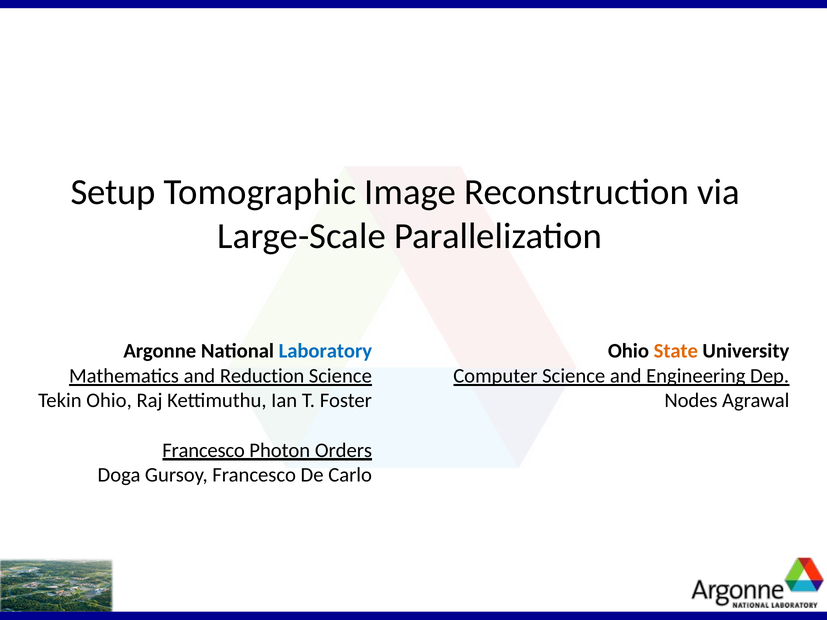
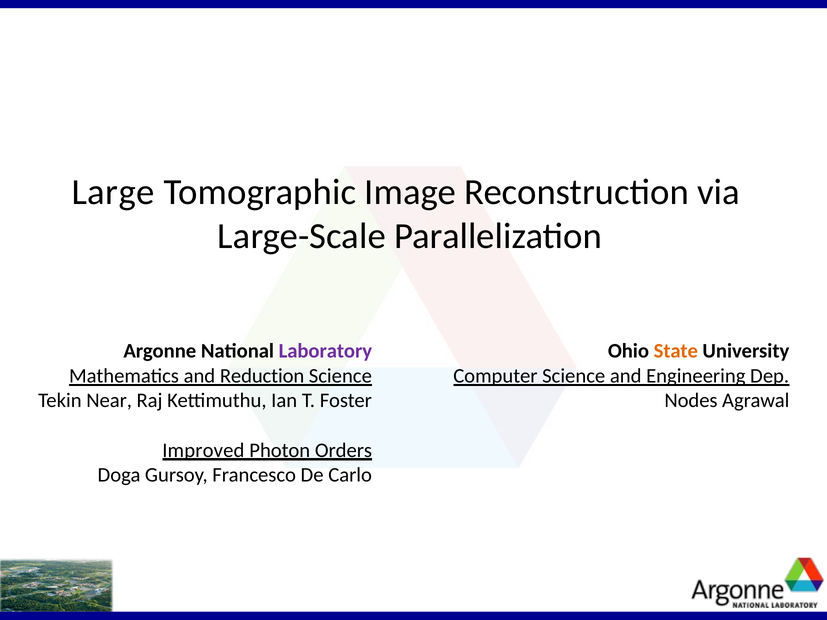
Setup: Setup -> Large (113, 192)
Laboratory colour: blue -> purple (325, 351)
Tekin Ohio: Ohio -> Near (109, 401)
Francesco: Francesco -> Improved (203, 450)
